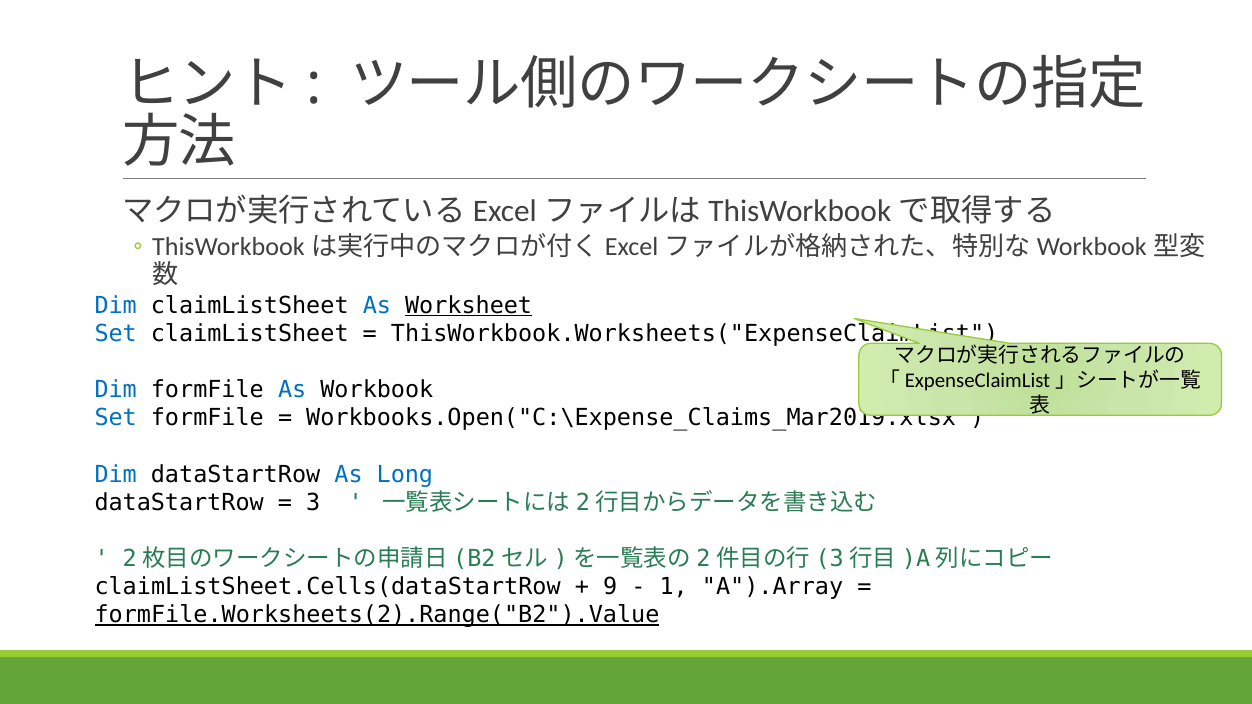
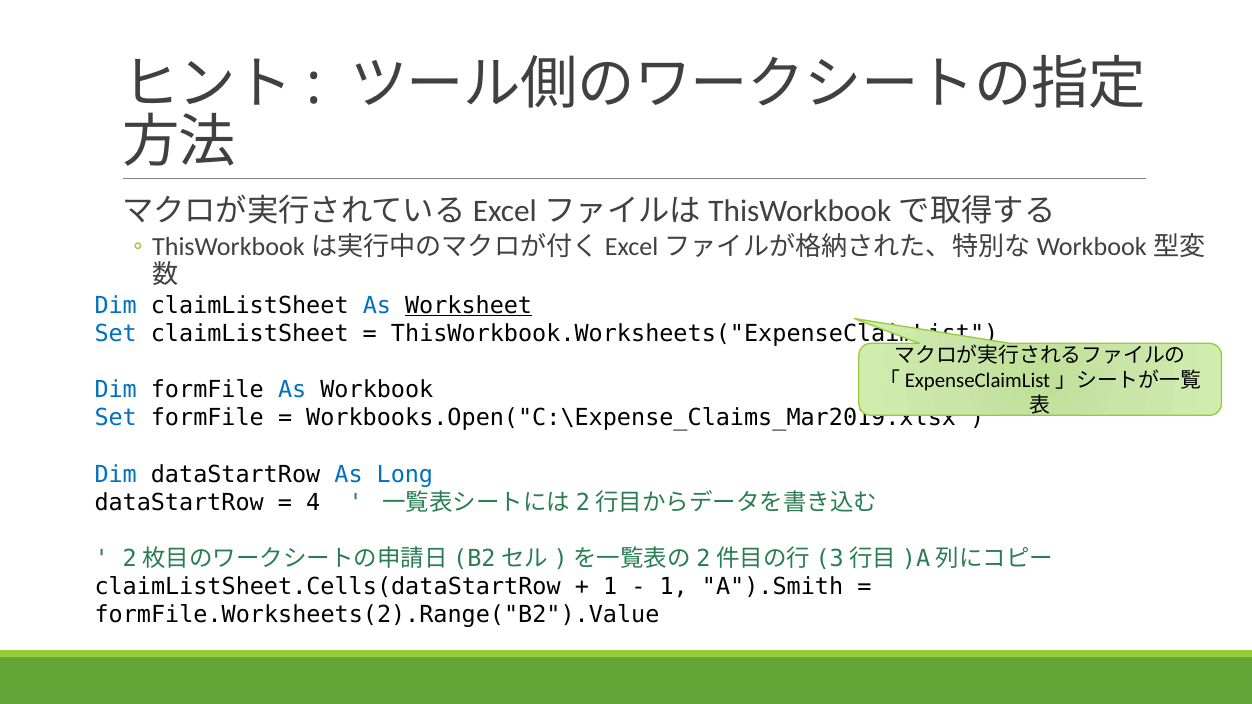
3: 3 -> 4 (313, 503)
9: 9 -> 1 (610, 587)
A").Array: A").Array -> A").Smith (773, 587)
formFile.Worksheets(2).Range("B2").Value underline: present -> none (377, 615)
